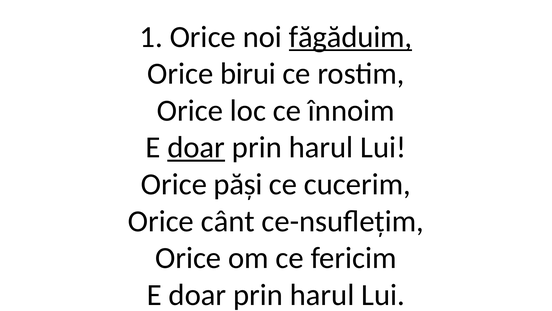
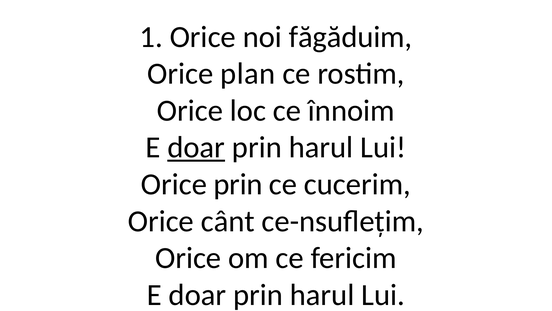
făgăduim underline: present -> none (351, 37)
birui: birui -> plan (248, 74)
Orice păși: păși -> prin (238, 184)
